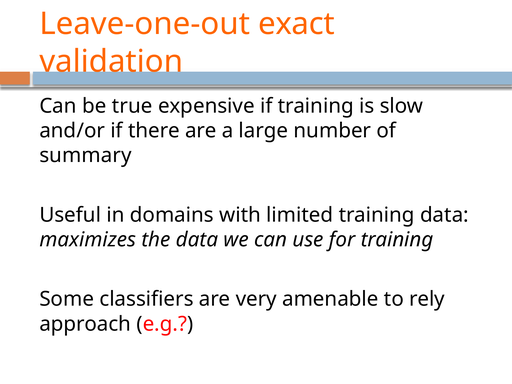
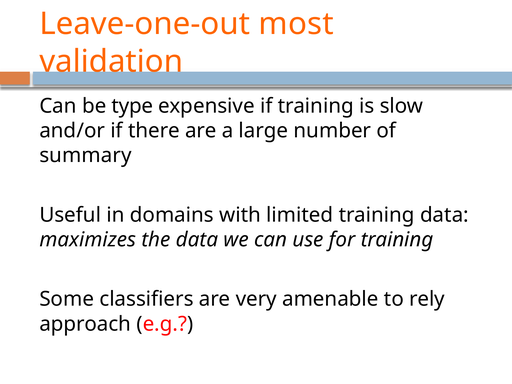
exact: exact -> most (296, 24)
true: true -> type (132, 106)
